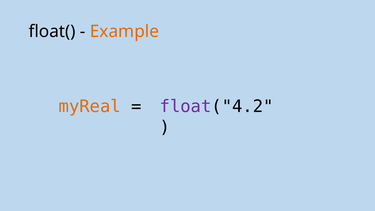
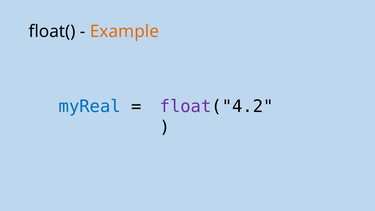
myReal colour: orange -> blue (90, 107)
